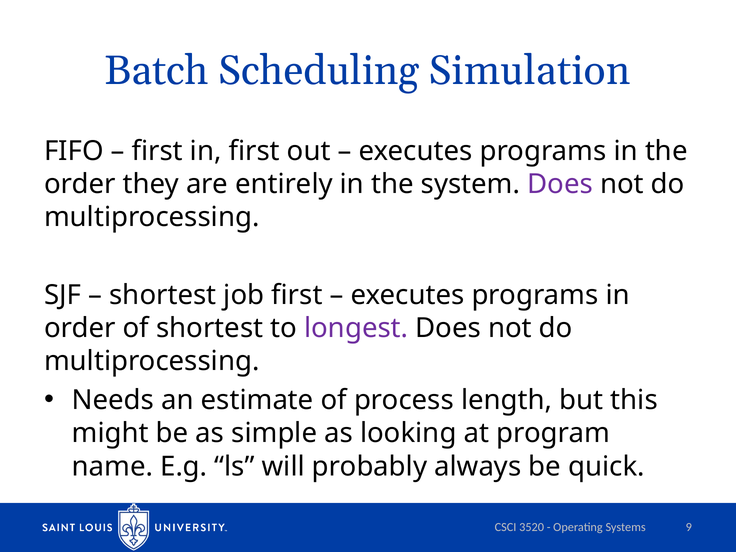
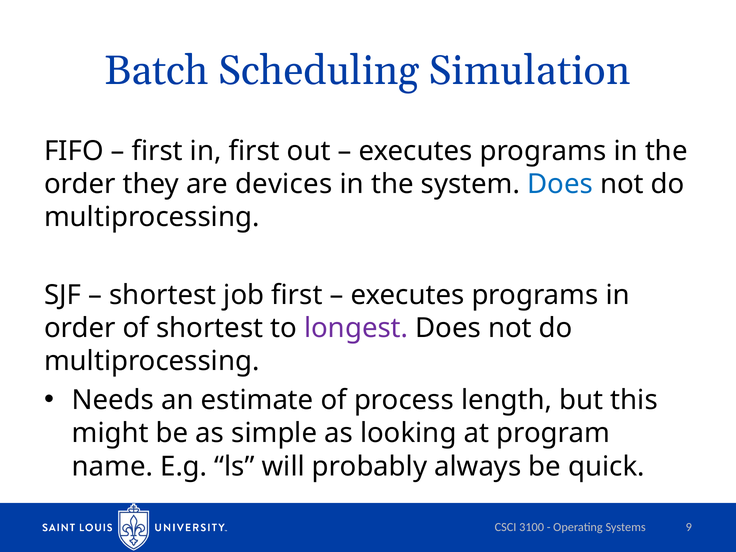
entirely: entirely -> devices (284, 184)
Does colour: purple -> blue (560, 184)
3520: 3520 -> 3100 (532, 527)
